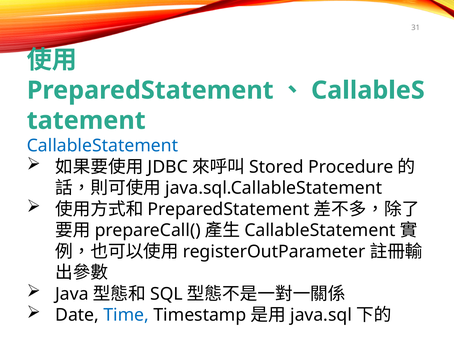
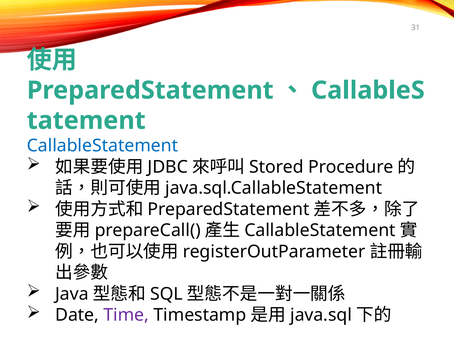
Time colour: blue -> purple (126, 316)
